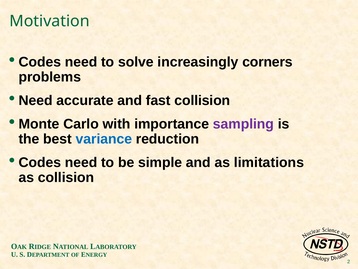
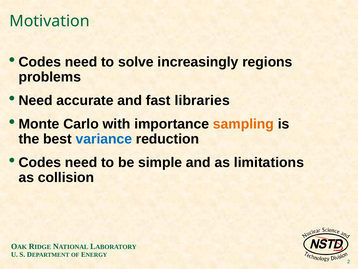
corners: corners -> regions (267, 62)
fast collision: collision -> libraries (202, 100)
sampling colour: purple -> orange (243, 124)
